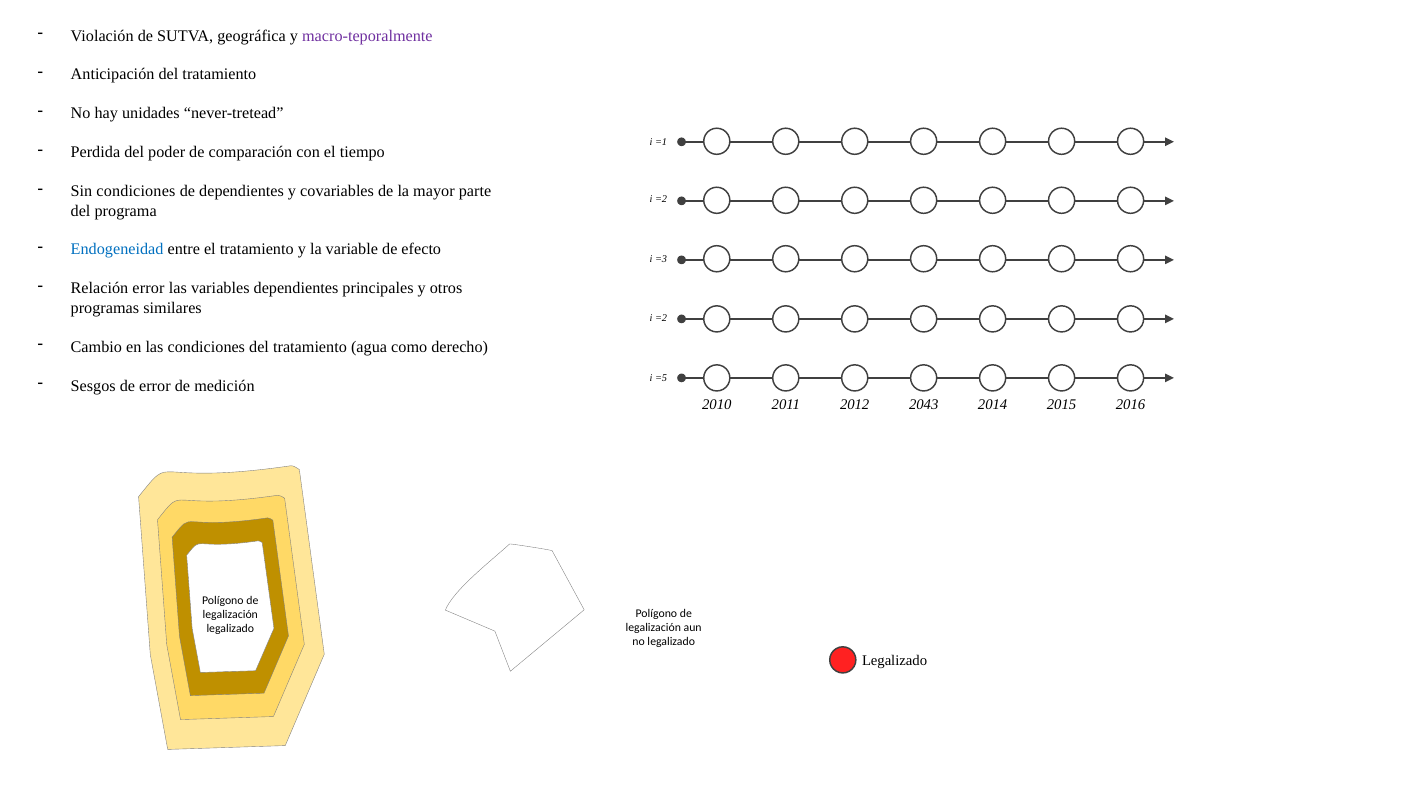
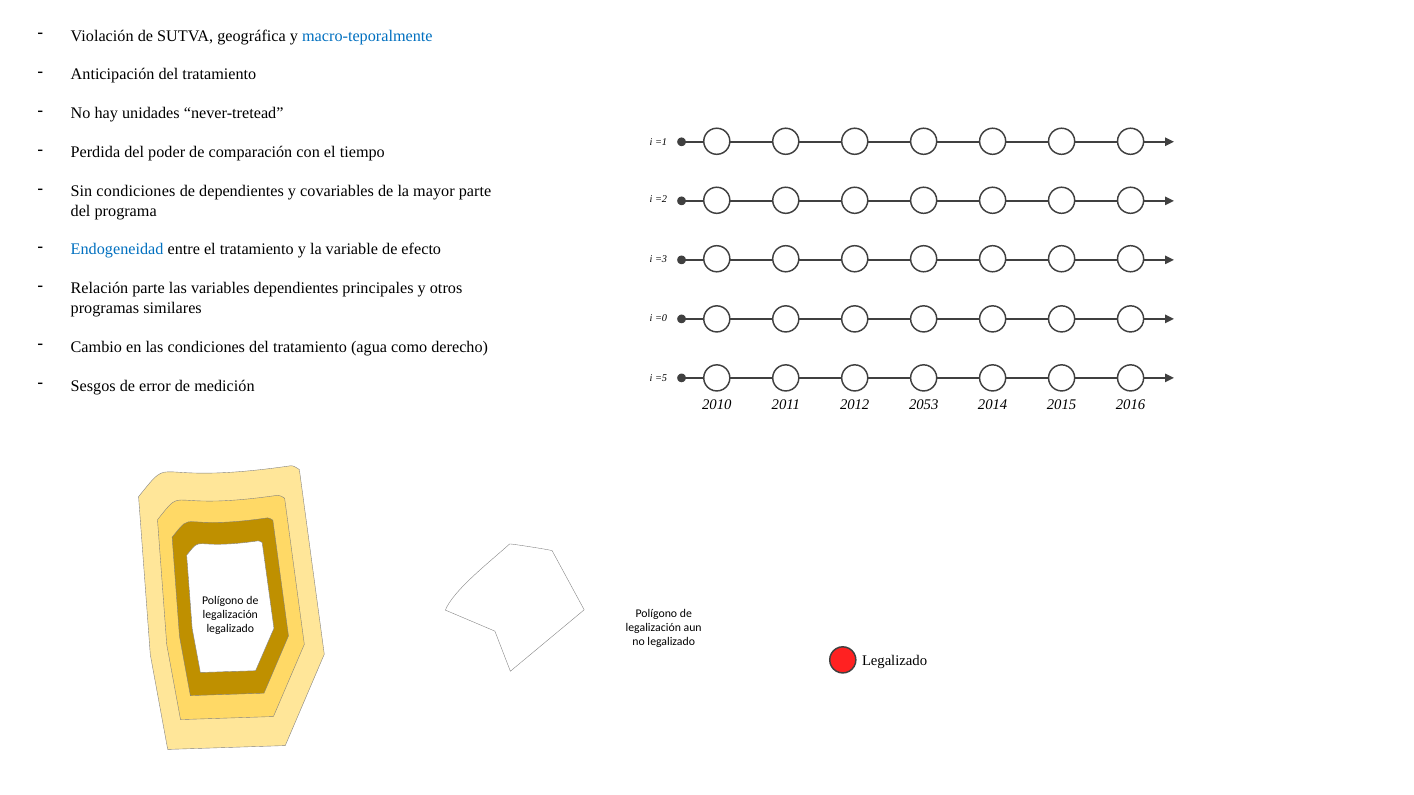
macro-teporalmente colour: purple -> blue (367, 36)
Relación error: error -> parte (149, 289)
=2: =2 -> =0 (661, 318)
2043: 2043 -> 2053 (924, 405)
